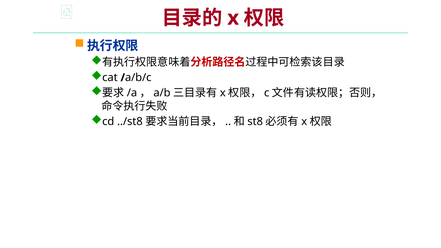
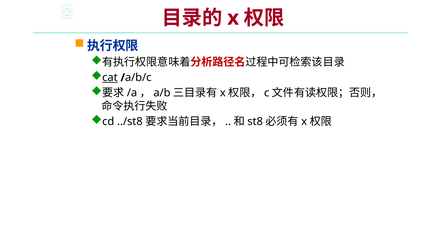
cat underline: none -> present (110, 78)
